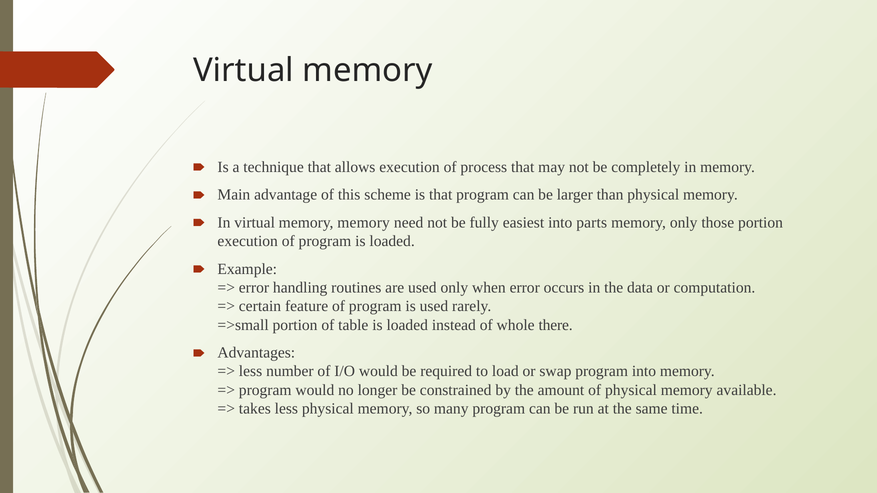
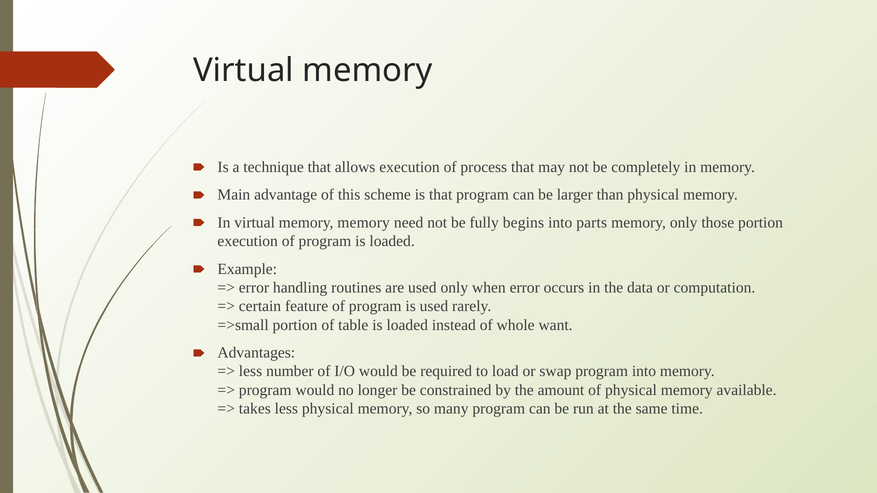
easiest: easiest -> begins (523, 223)
there: there -> want (556, 325)
